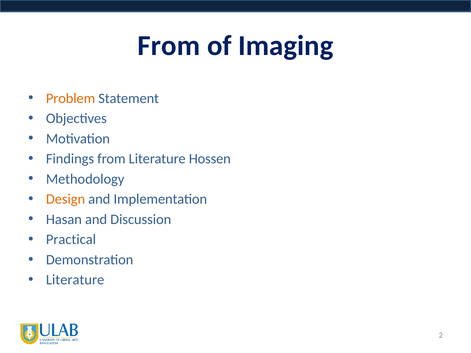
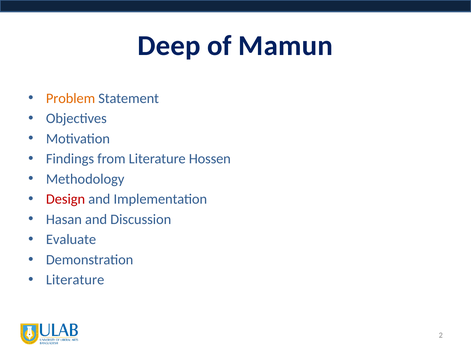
From: From -> Deep (169, 46)
Imaging: Imaging -> Mamun (286, 46)
Design colour: orange -> red (66, 199)
Practical: Practical -> Evaluate (71, 240)
